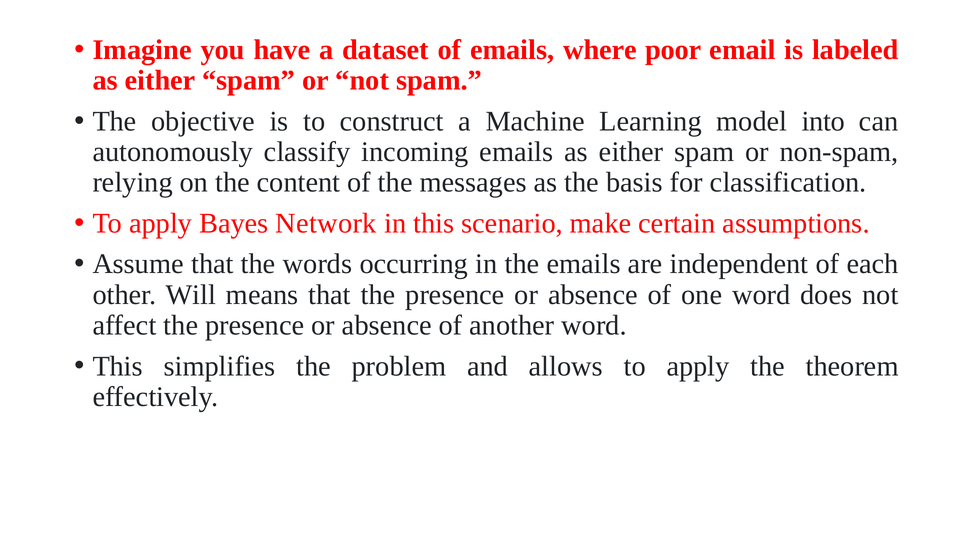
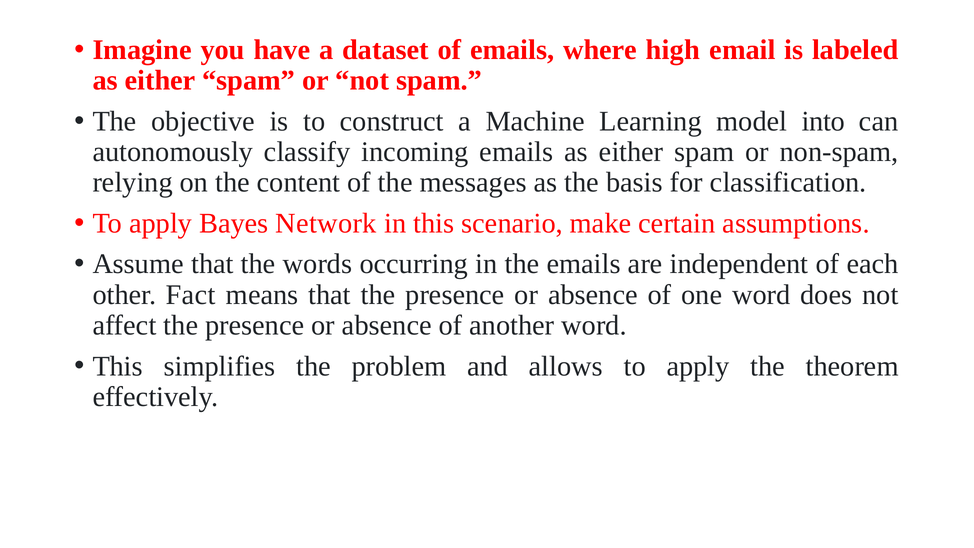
poor: poor -> high (673, 50)
Will: Will -> Fact (191, 295)
